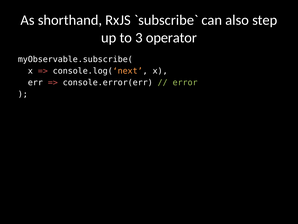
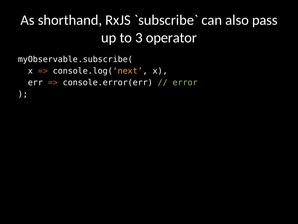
step: step -> pass (265, 20)
